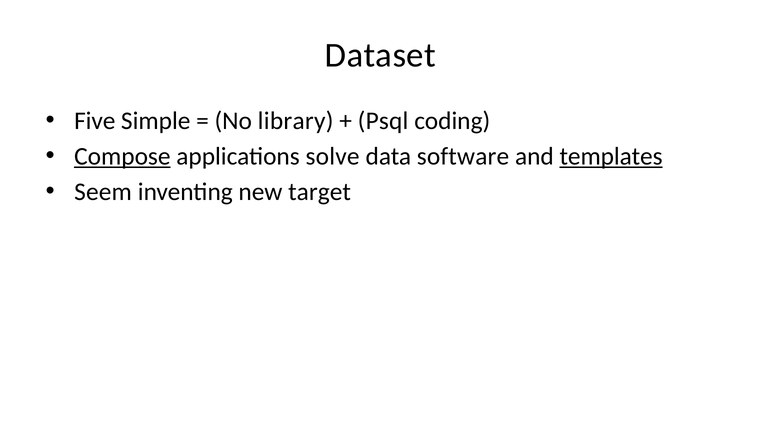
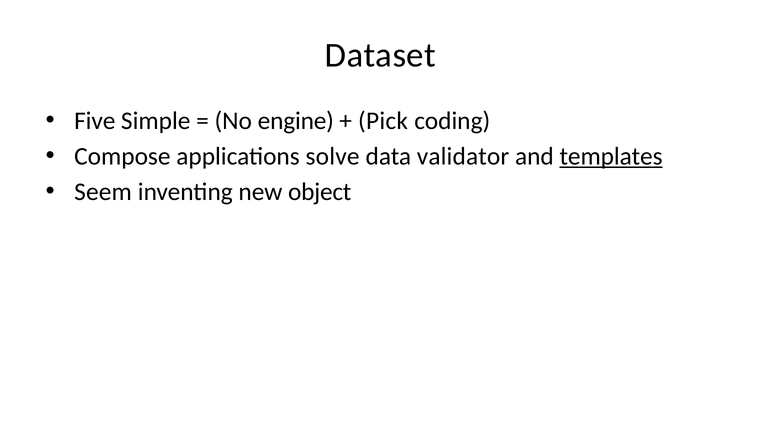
library: library -> engine (296, 121)
Psql: Psql -> Pick (383, 121)
Compose underline: present -> none (122, 156)
software: software -> validator (463, 156)
target: target -> object (320, 192)
